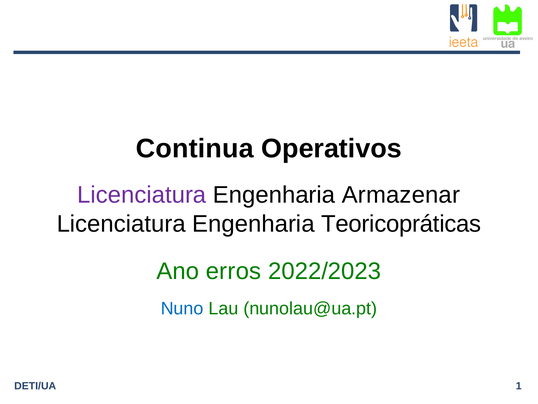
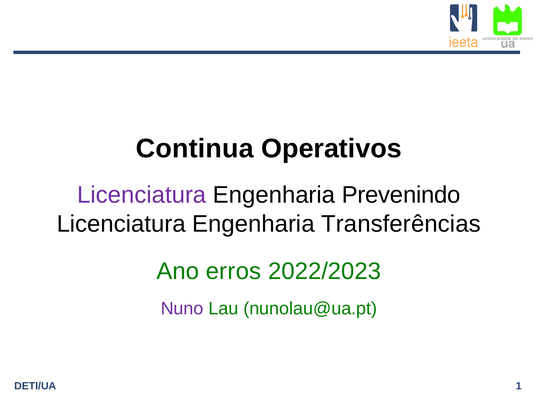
Armazenar: Armazenar -> Prevenindo (401, 195)
Teoricopráticas: Teoricopráticas -> Transferências (401, 224)
Nuno colour: blue -> purple (182, 308)
